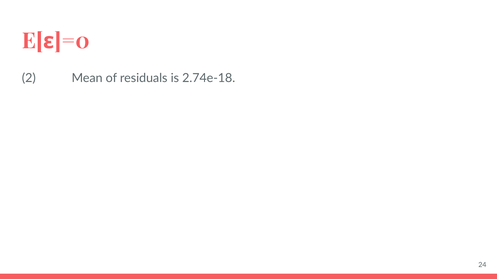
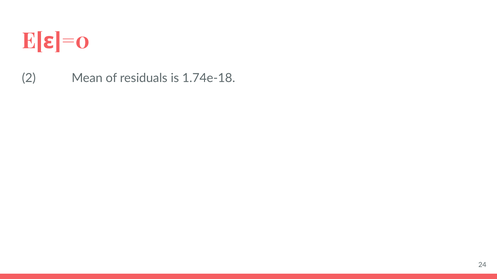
2.74e-18: 2.74e-18 -> 1.74e-18 (209, 78)
